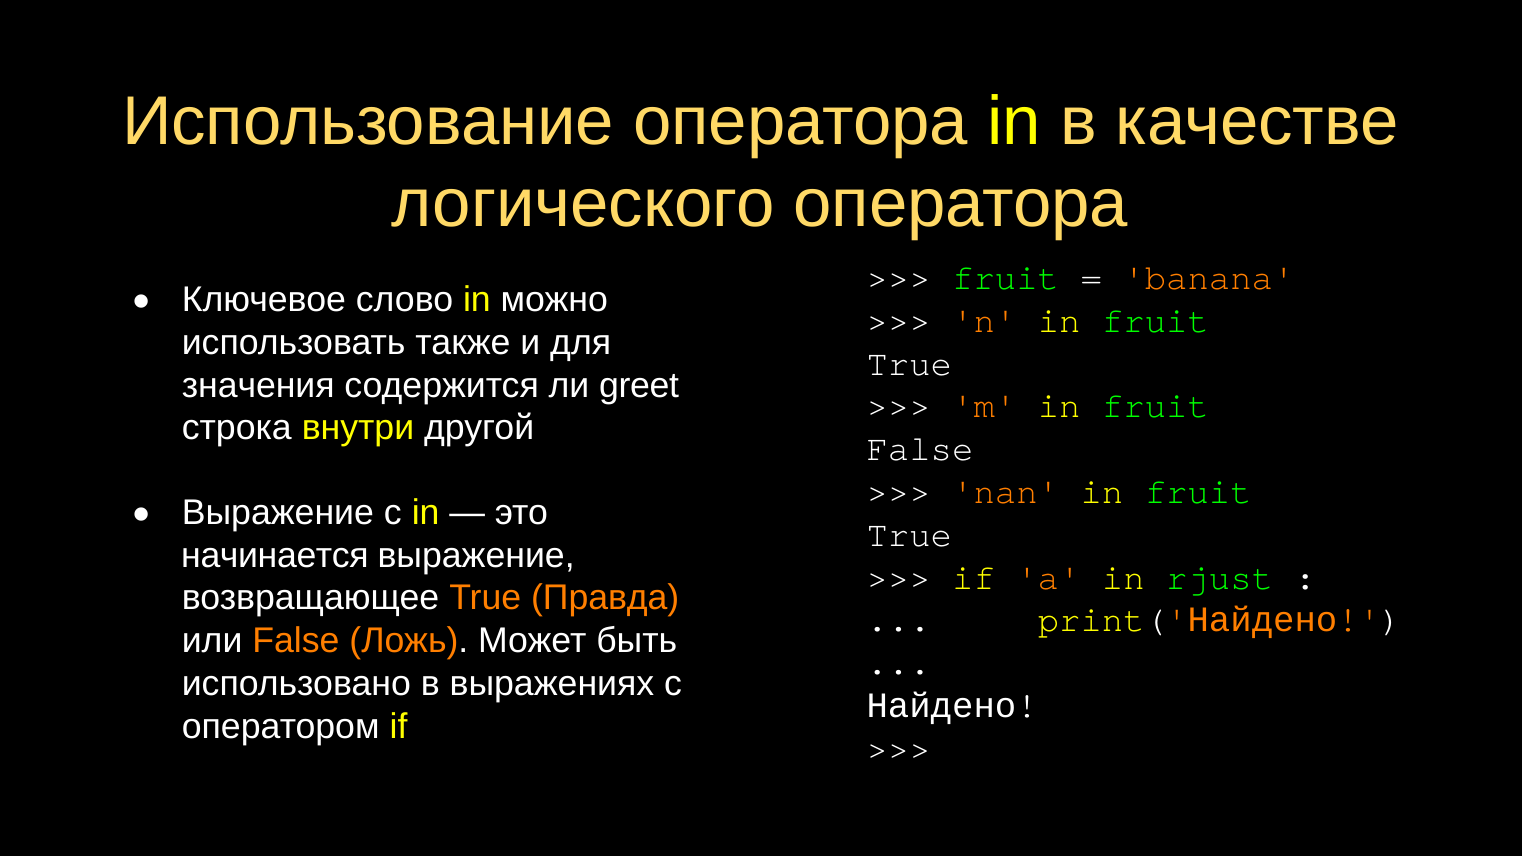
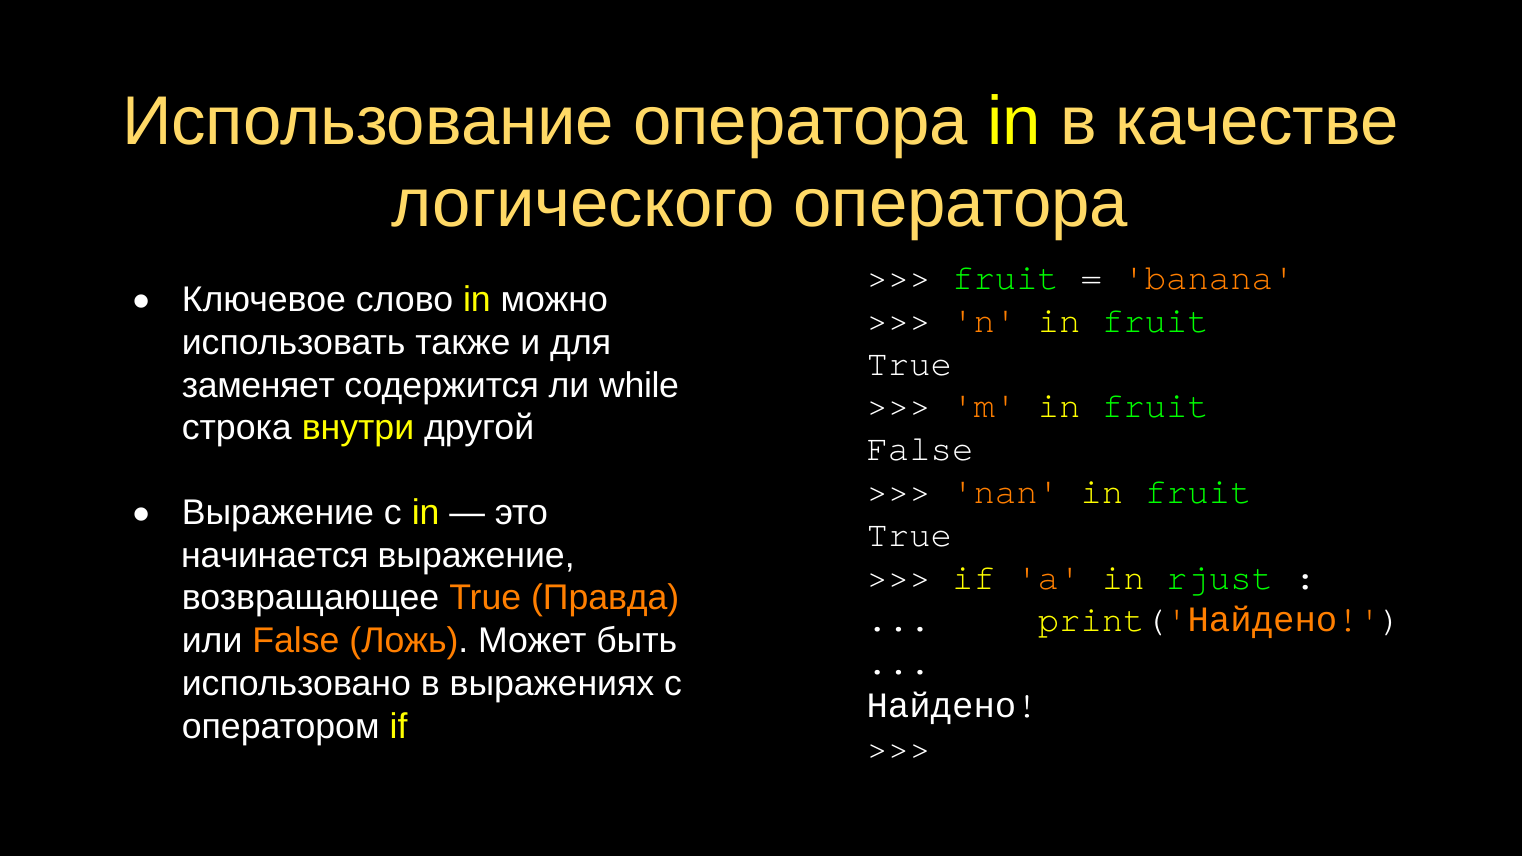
значения: значения -> заменяет (258, 385)
greet: greet -> while (639, 385)
